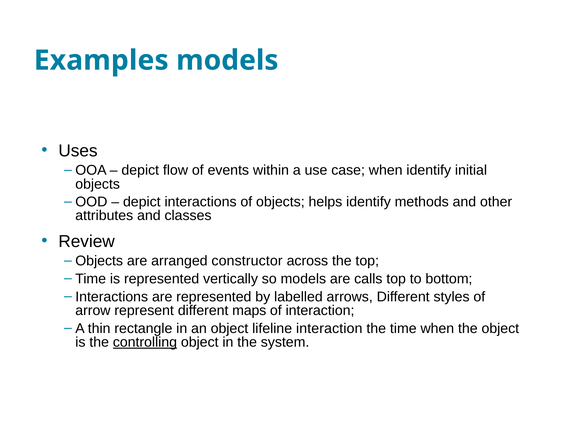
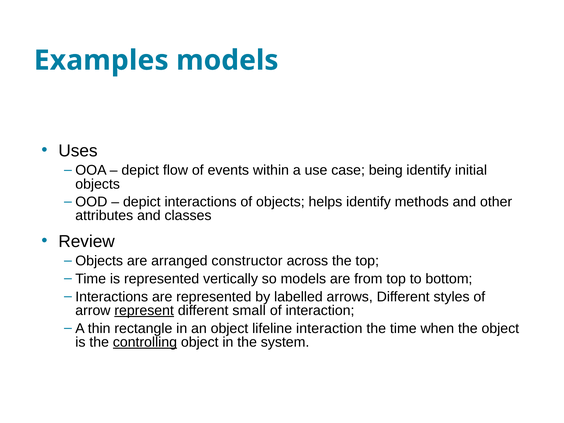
case when: when -> being (386, 170)
calls: calls -> from (368, 279)
represent underline: none -> present (144, 310)
maps: maps -> small (249, 310)
